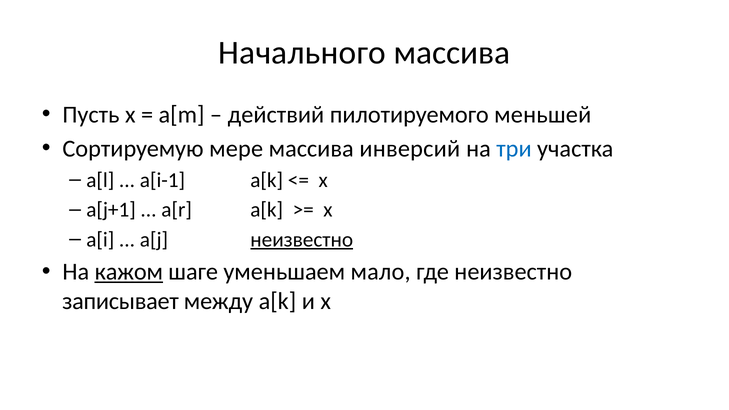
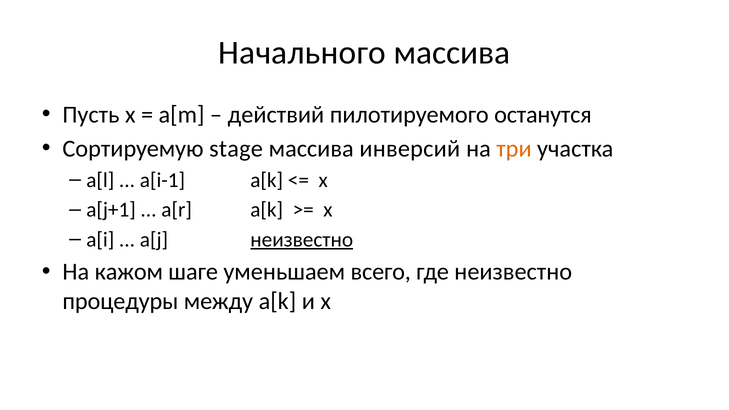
меньшей: меньшей -> останутся (543, 115)
мере: мере -> stage (236, 149)
три colour: blue -> orange (514, 149)
кажом underline: present -> none (129, 272)
мало: мало -> всего (381, 272)
записывает: записывает -> процедуры (120, 301)
